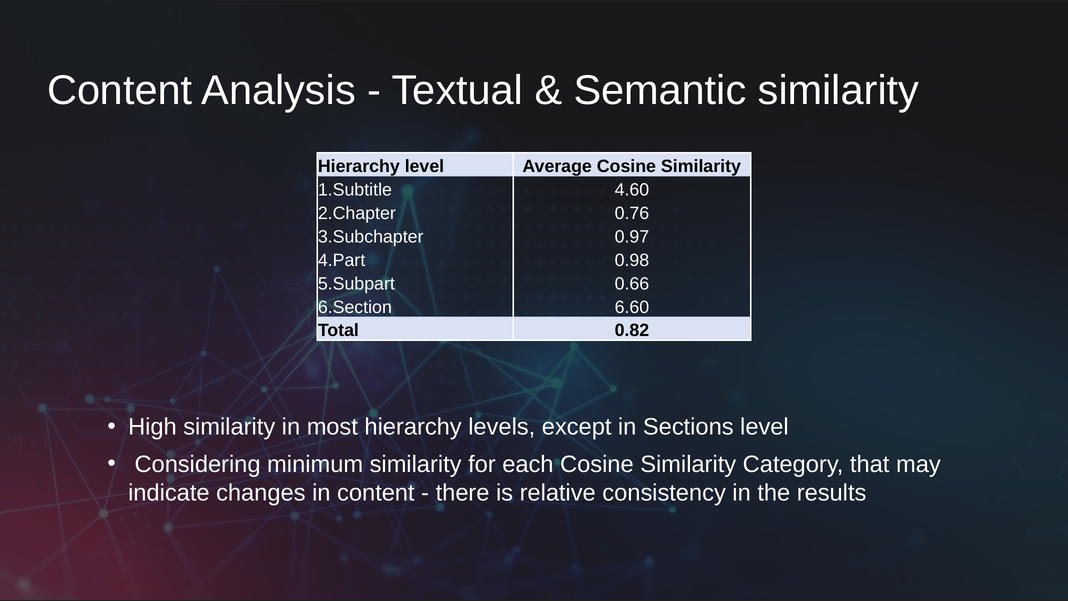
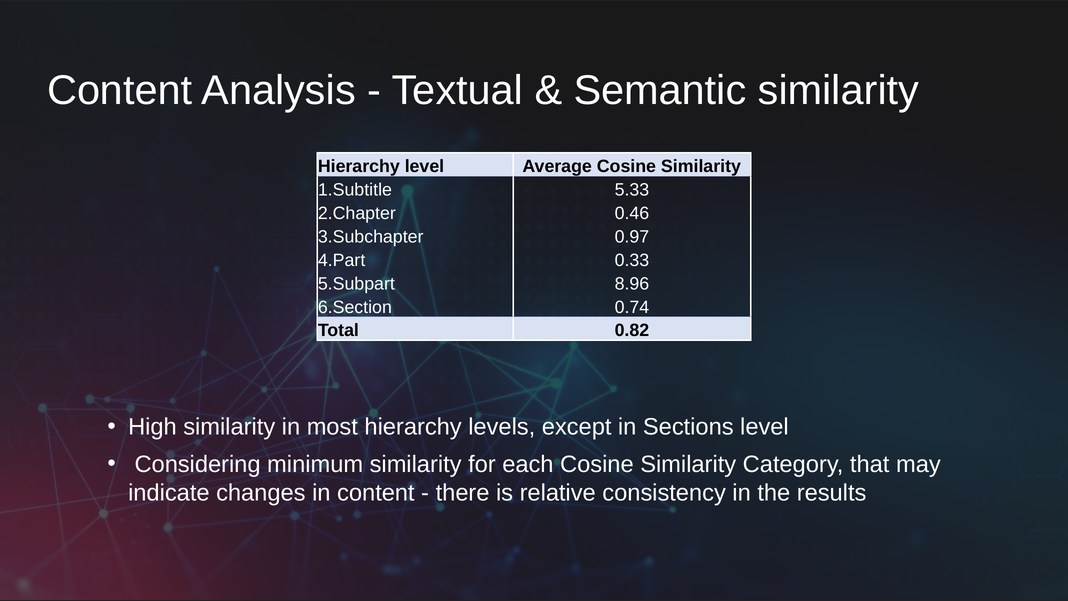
4.60: 4.60 -> 5.33 (632, 190)
0.76: 0.76 -> 0.46 (632, 213)
0.98: 0.98 -> 0.33 (632, 260)
0.66: 0.66 -> 8.96 (632, 284)
6.60: 6.60 -> 0.74 (632, 307)
